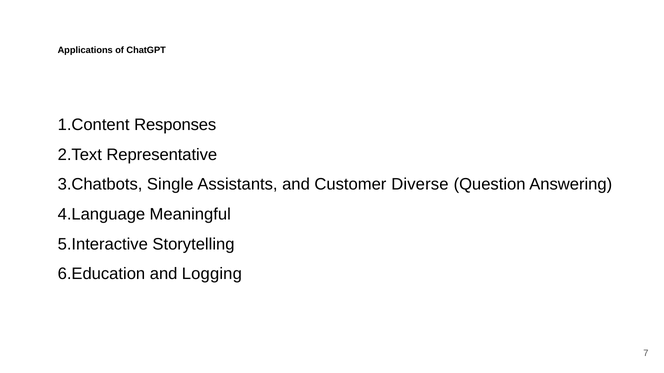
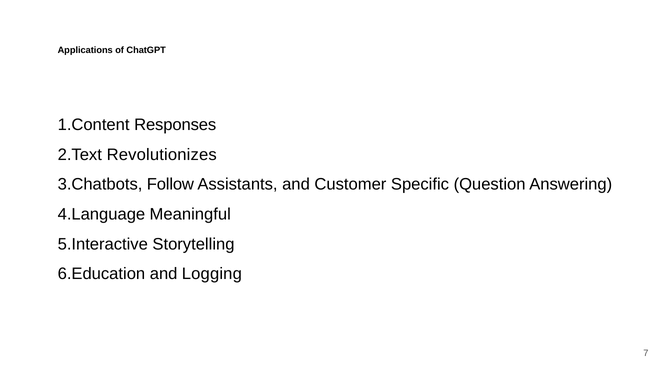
Representative: Representative -> Revolutionizes (162, 155)
Single: Single -> Follow (170, 185)
Diverse: Diverse -> Specific (420, 185)
